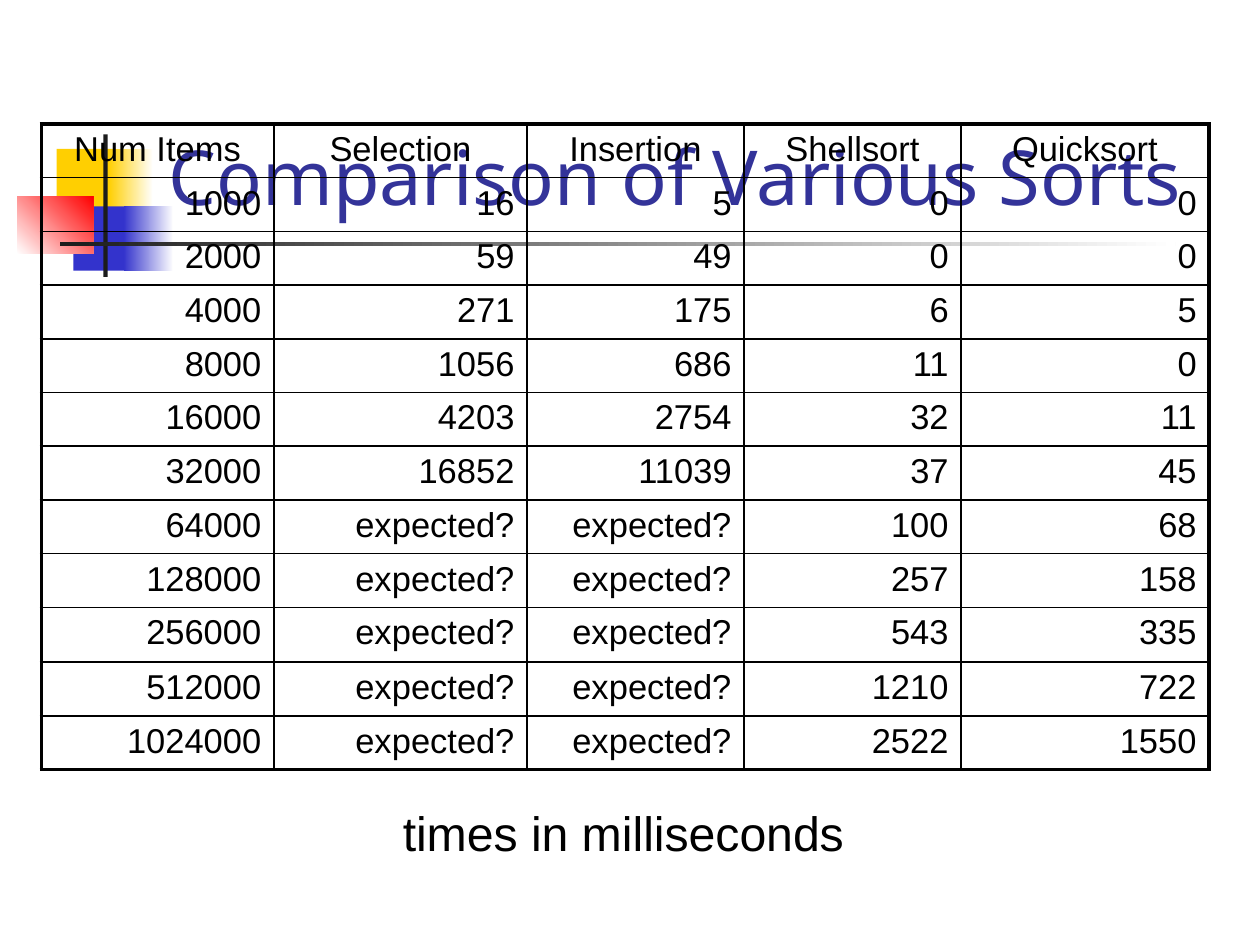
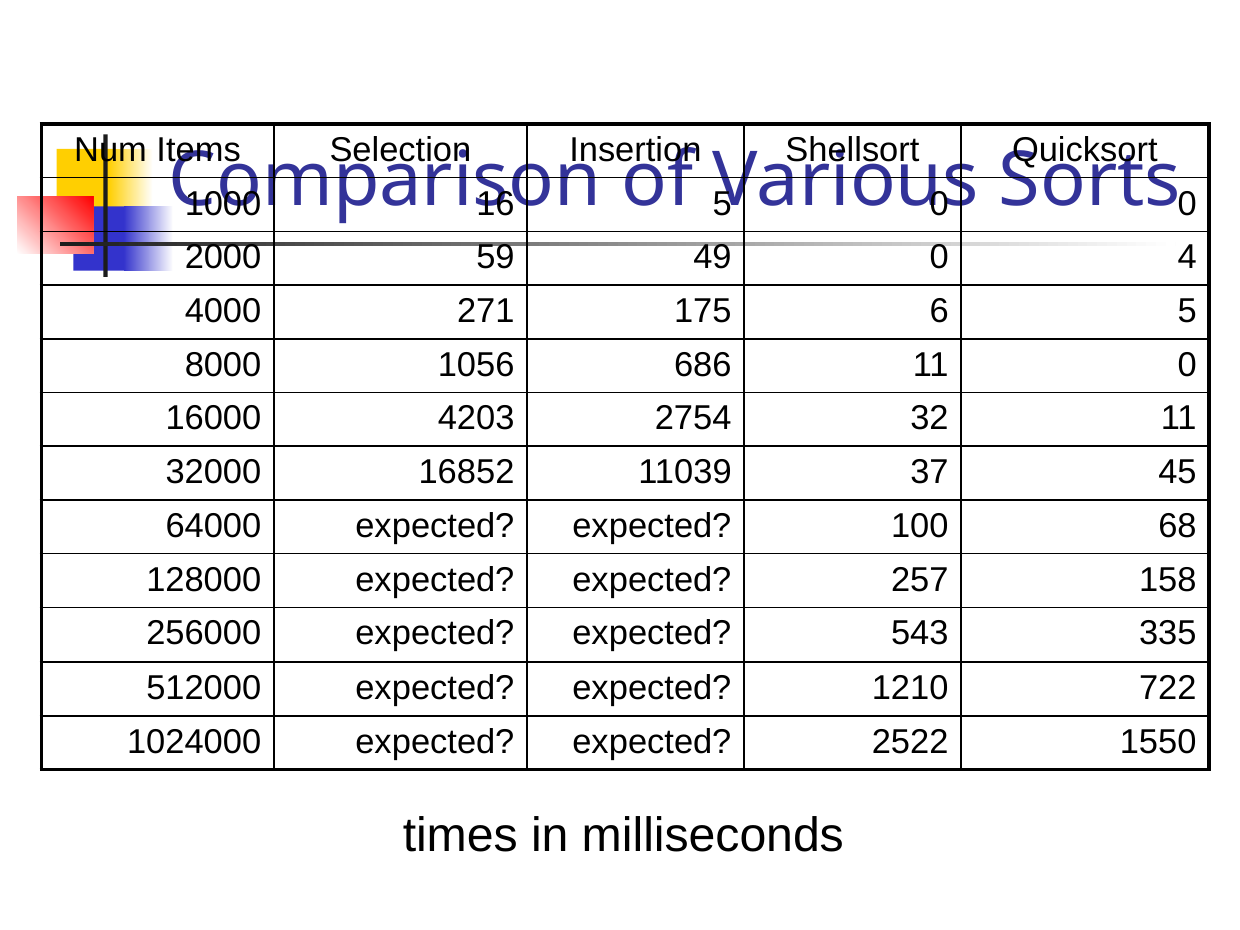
49 0 0: 0 -> 4 (1187, 257)
